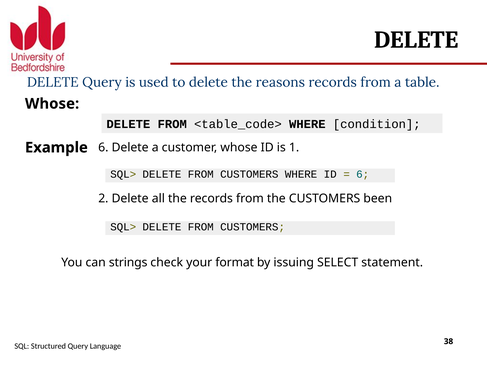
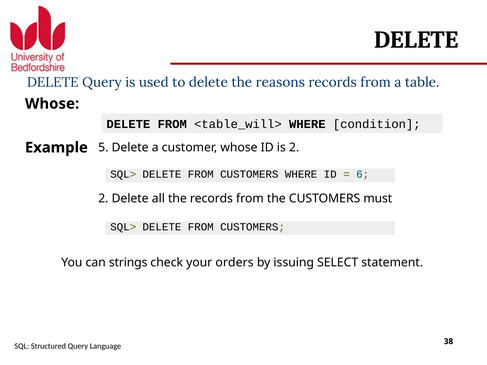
<table_code>: <table_code> -> <table_will> (238, 124)
Example 6: 6 -> 5 (103, 147)
is 1: 1 -> 2 (294, 147)
been: been -> must (378, 199)
format: format -> orders (235, 263)
